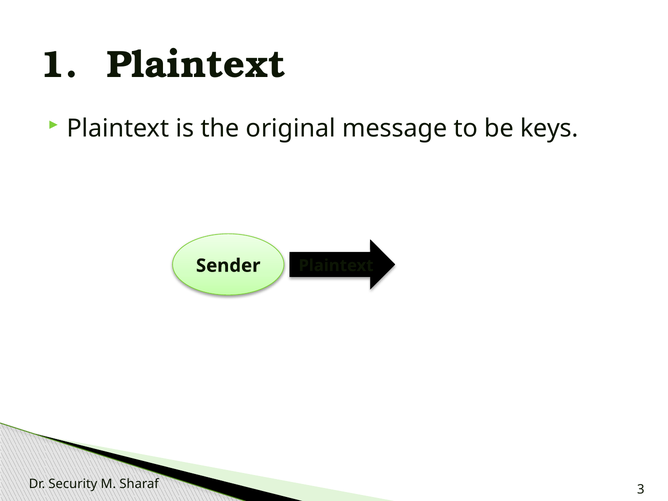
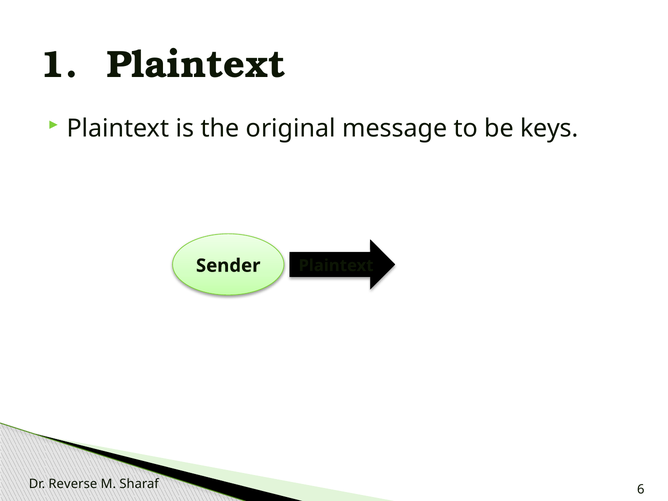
Security: Security -> Reverse (73, 484)
3: 3 -> 6 (641, 489)
